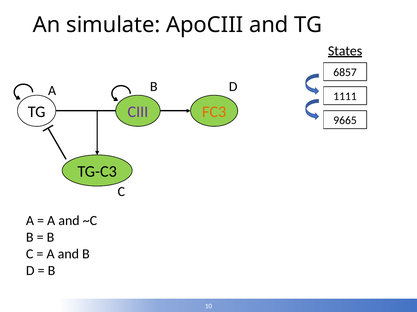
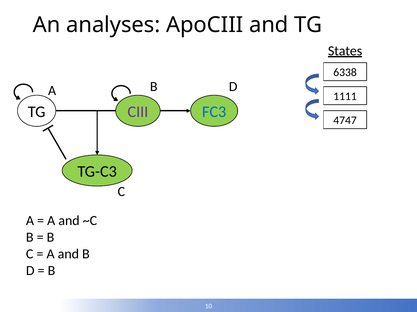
simulate: simulate -> analyses (113, 25)
6857: 6857 -> 6338 (345, 73)
FC3 colour: orange -> blue (214, 112)
9665: 9665 -> 4747 (345, 121)
